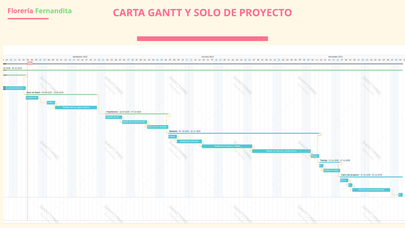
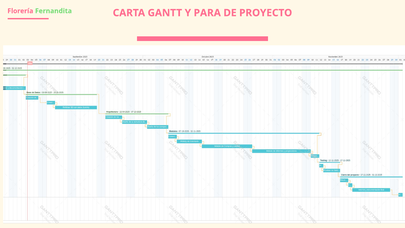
SOLO: SOLO -> PARA (207, 13)
